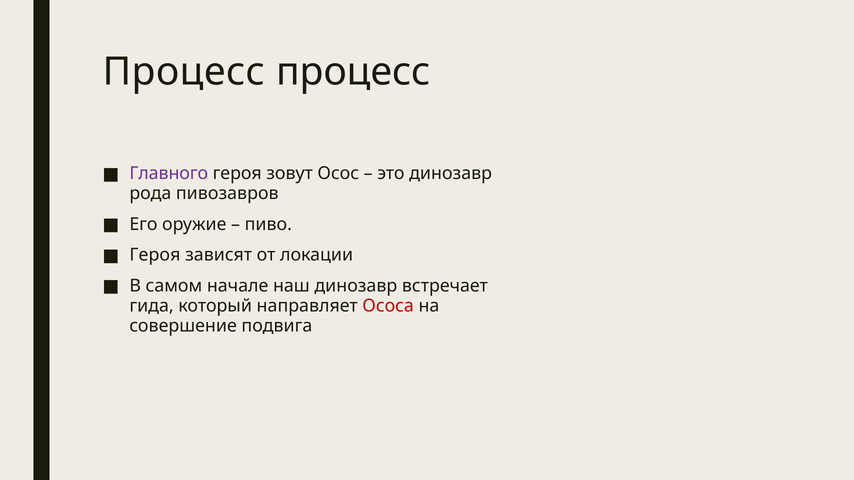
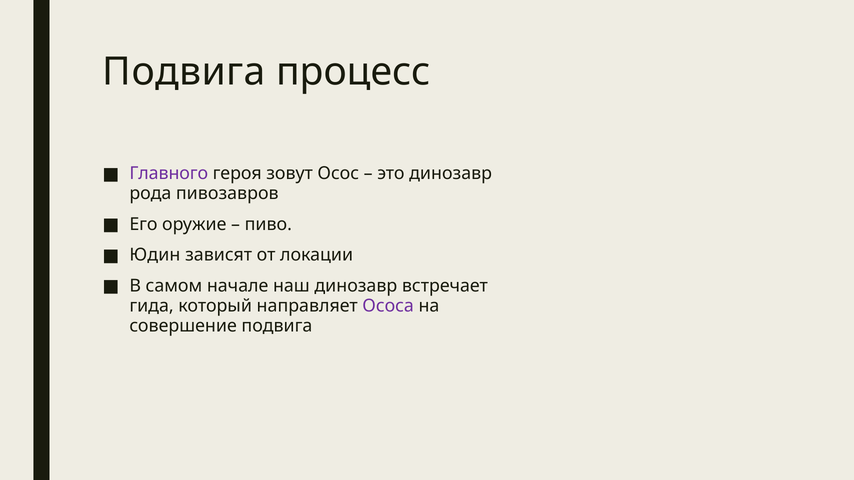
Процесс: Процесс -> Подвига (184, 72)
Героя: Героя -> Юдин (155, 255)
Ососа colour: red -> purple (388, 306)
